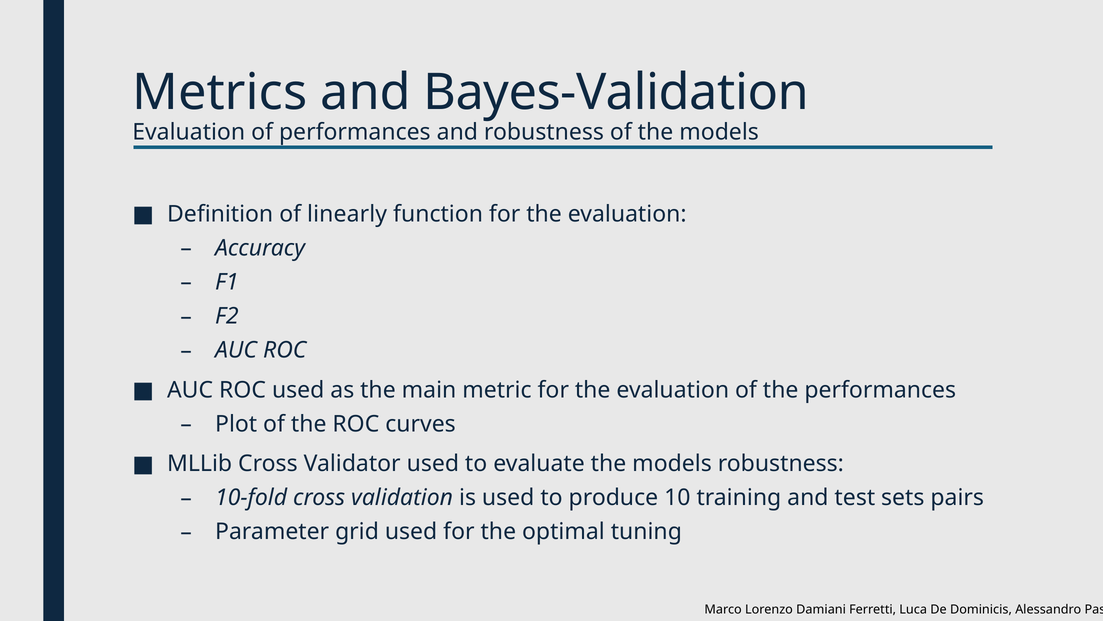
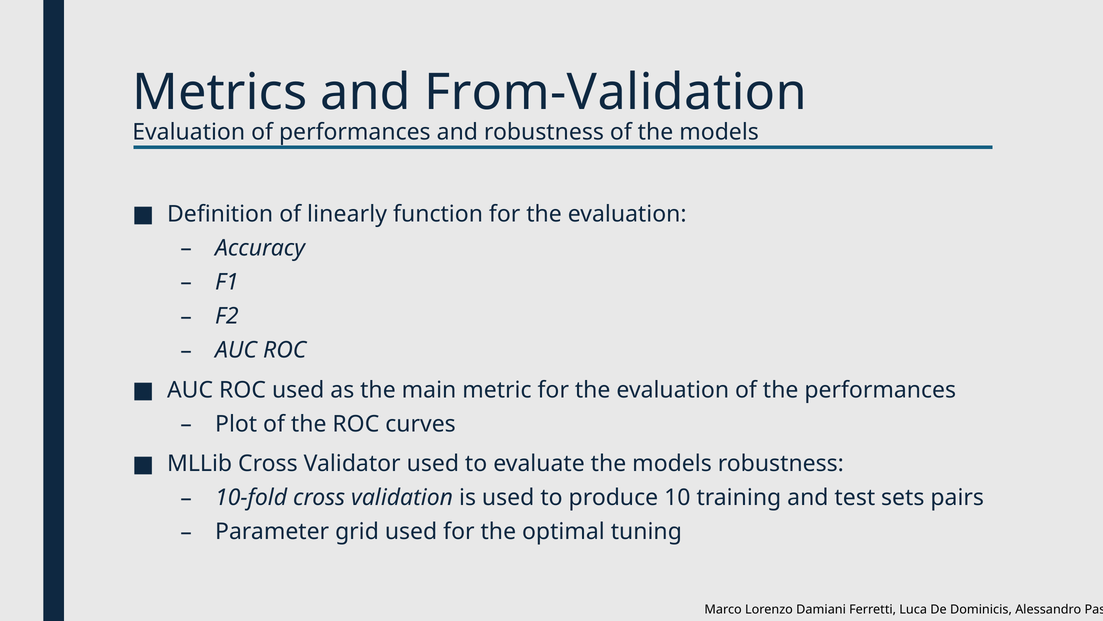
Bayes-Validation: Bayes-Validation -> From-Validation (616, 93)
